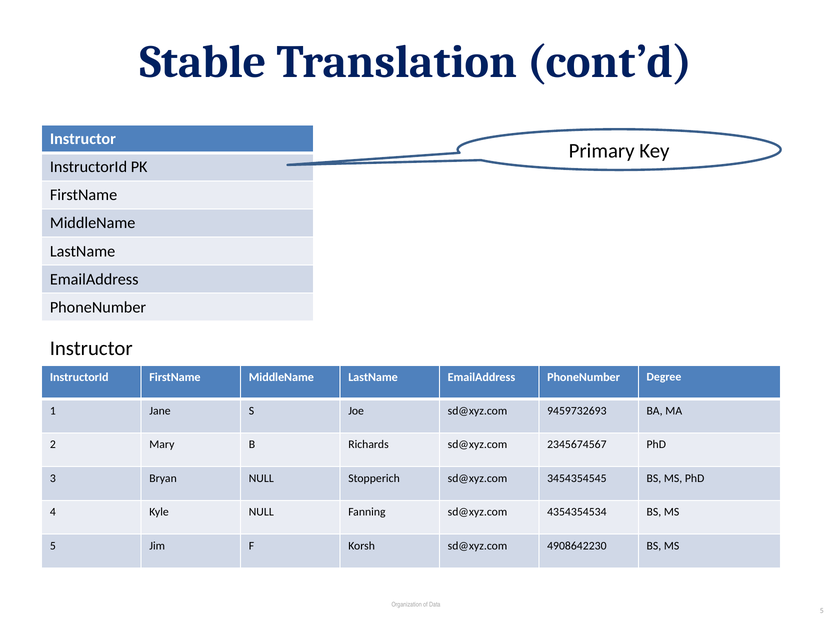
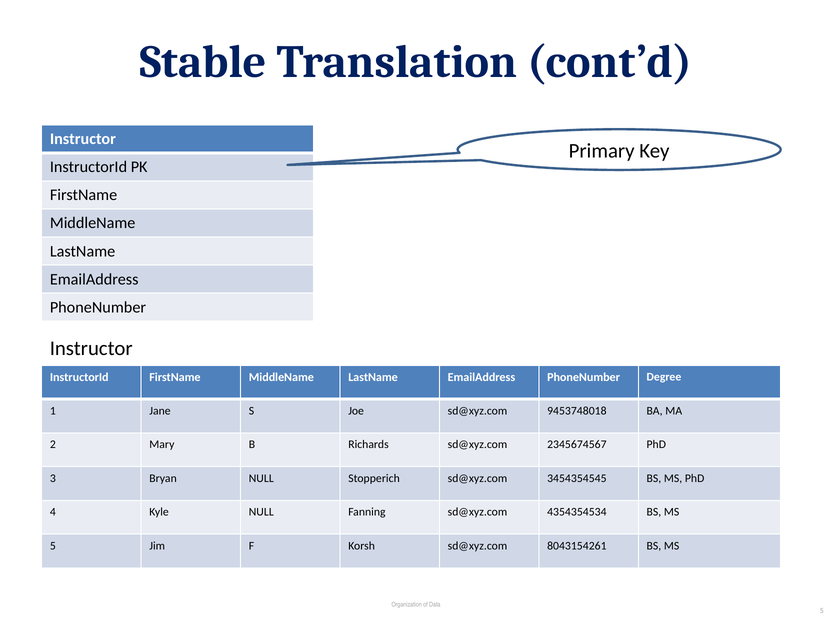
9459732693: 9459732693 -> 9453748018 (577, 411)
4908642230: 4908642230 -> 8043154261 (577, 546)
